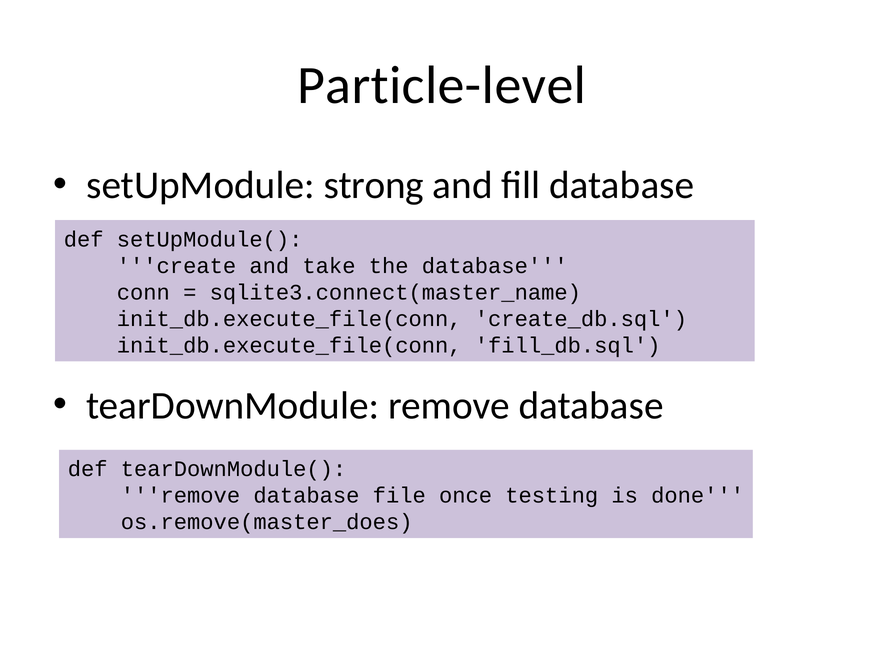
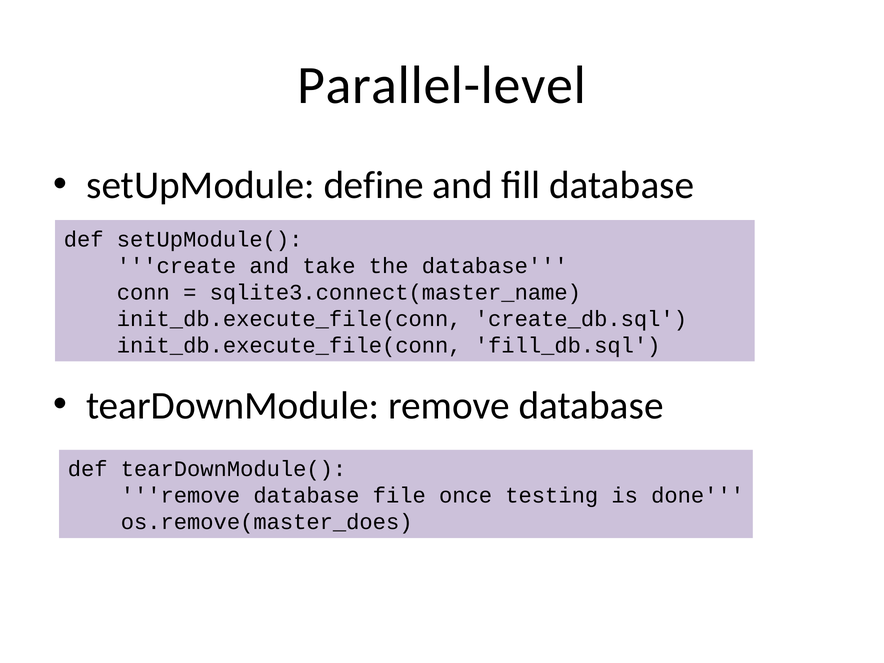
Particle-level: Particle-level -> Parallel-level (442, 86)
strong: strong -> define (374, 185)
